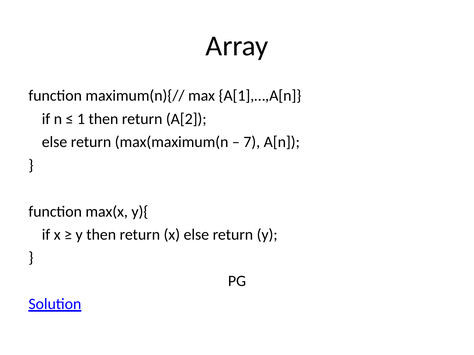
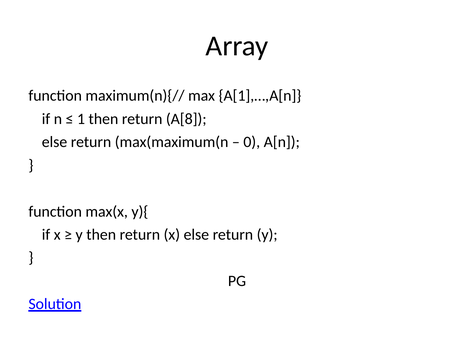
A[2: A[2 -> A[8 (186, 119)
7: 7 -> 0 (252, 142)
